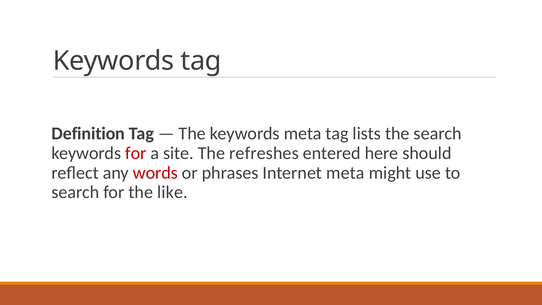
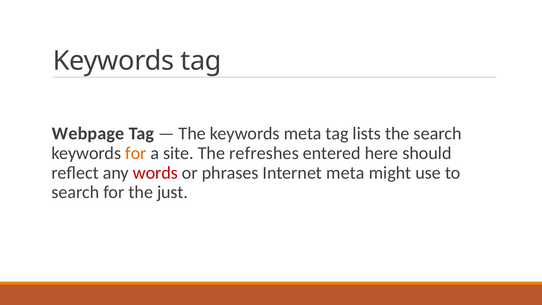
Definition: Definition -> Webpage (88, 134)
for colour: red -> orange (136, 153)
like: like -> just (173, 192)
